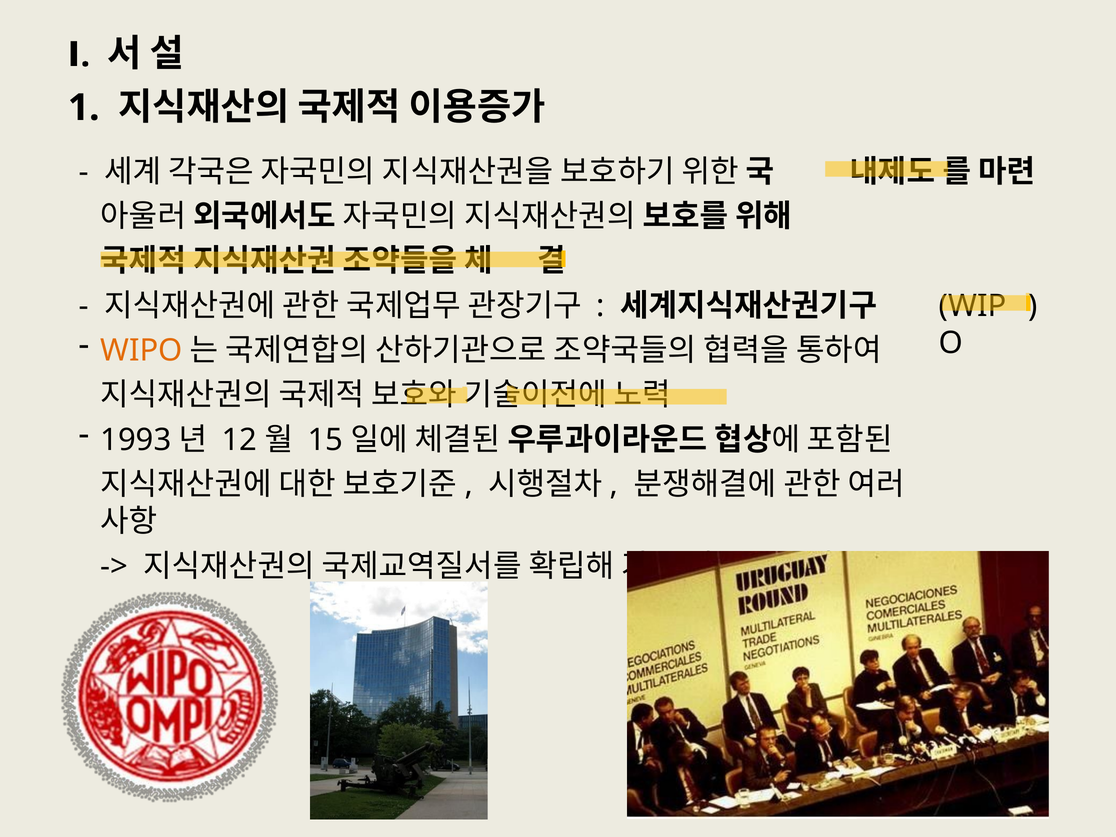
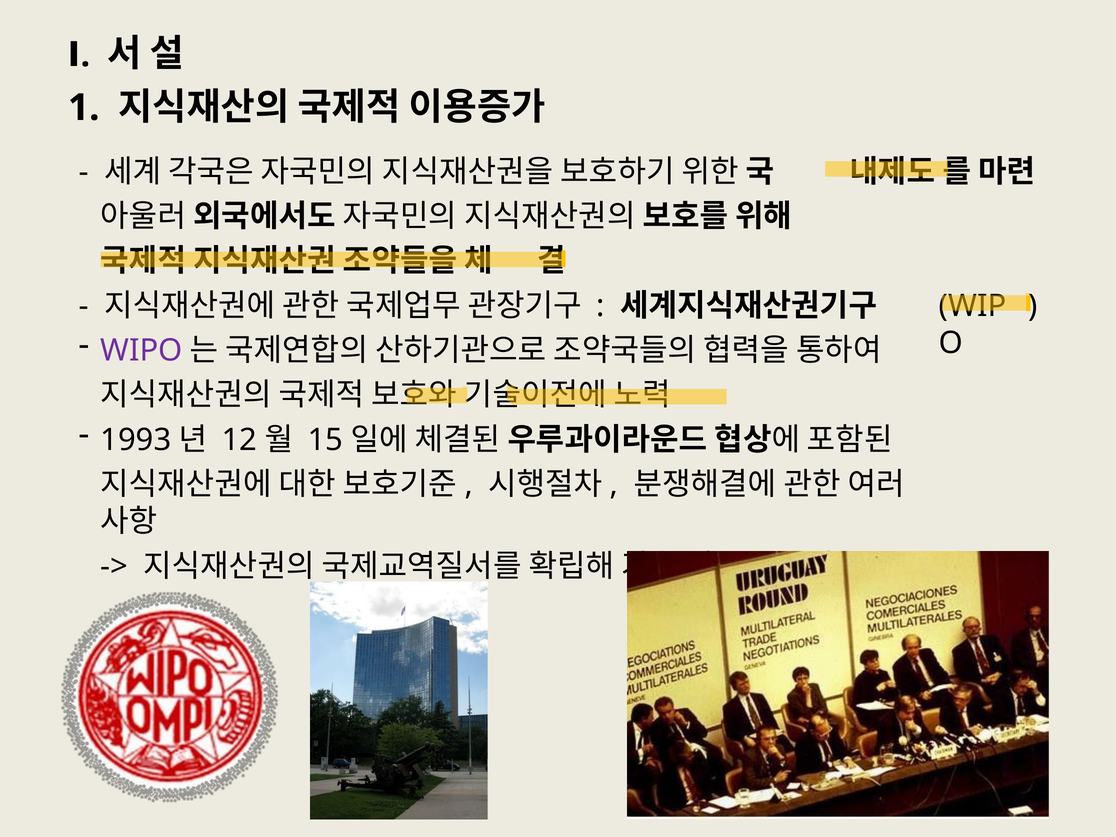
WIPO colour: orange -> purple (141, 351)
